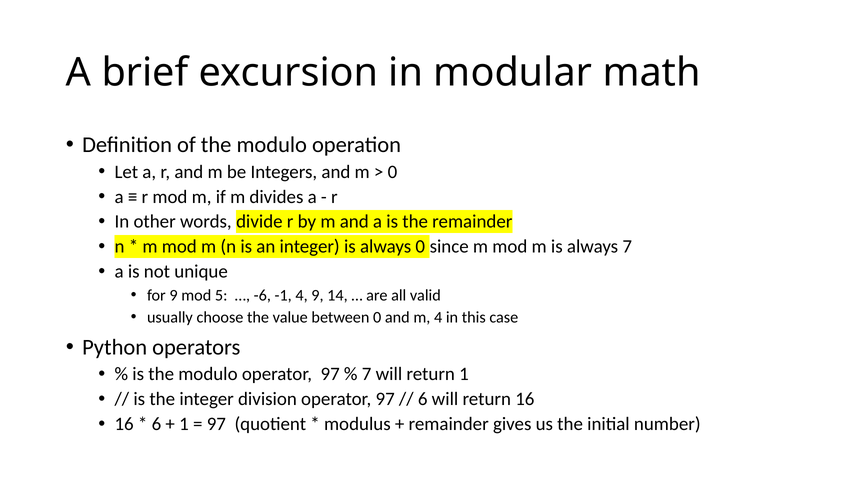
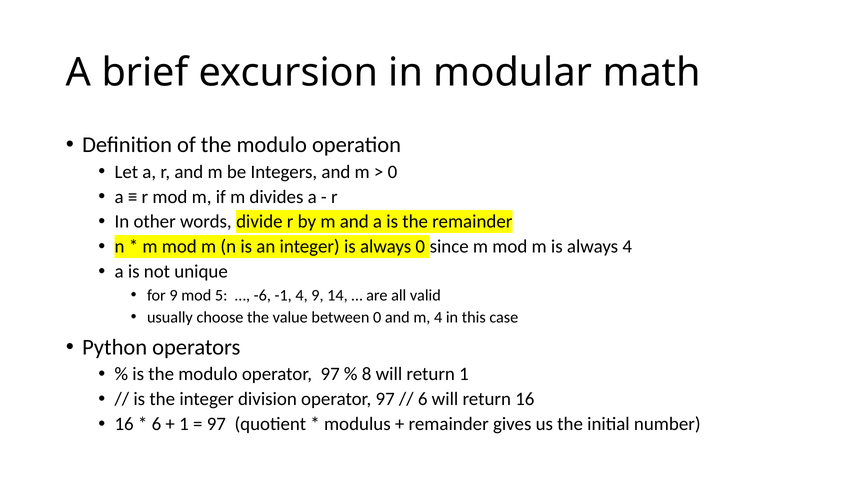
always 7: 7 -> 4 (627, 246)
7: 7 -> 8 (367, 374)
